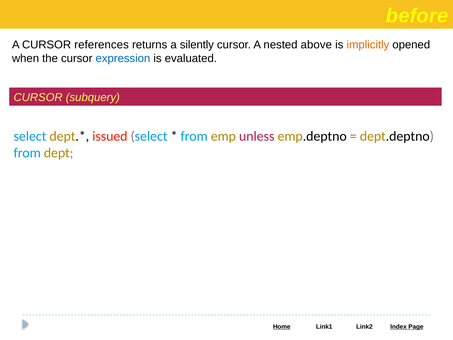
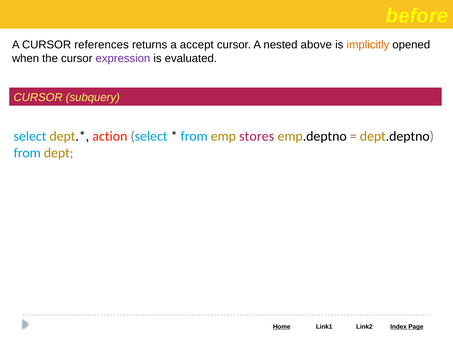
silently: silently -> accept (197, 45)
expression colour: blue -> purple (123, 58)
issued: issued -> action (110, 136)
unless: unless -> stores (257, 136)
